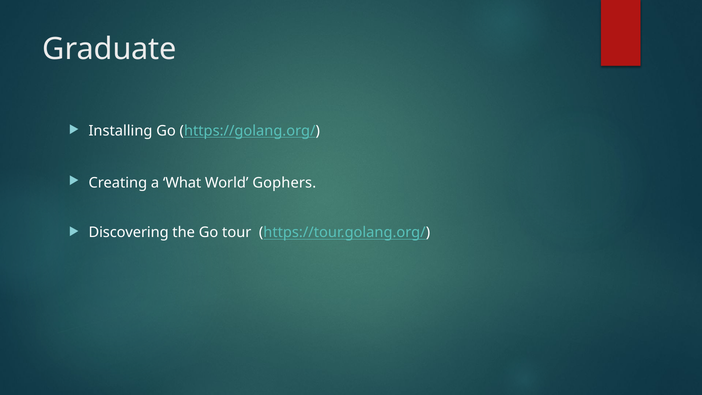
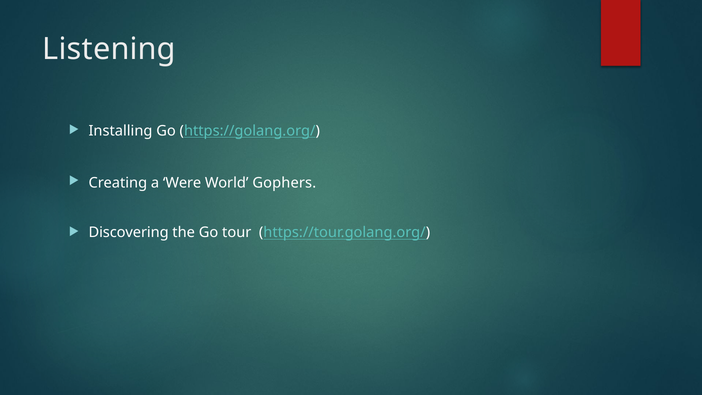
Graduate: Graduate -> Listening (109, 49)
What: What -> Were (182, 183)
